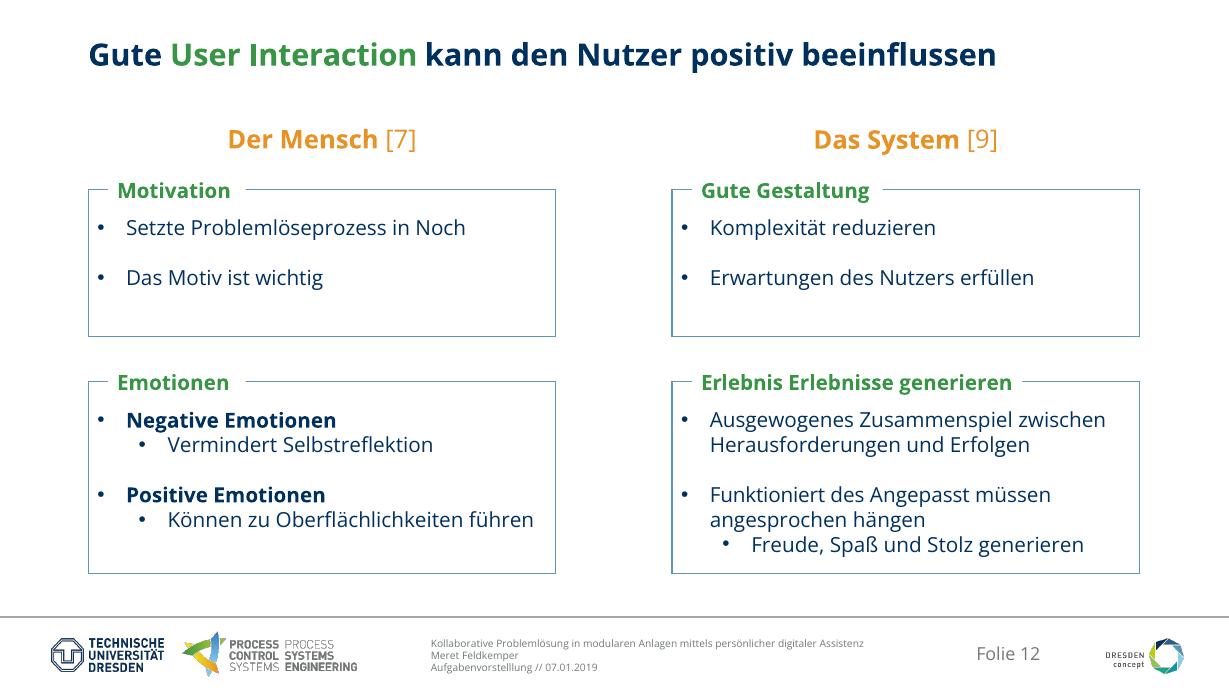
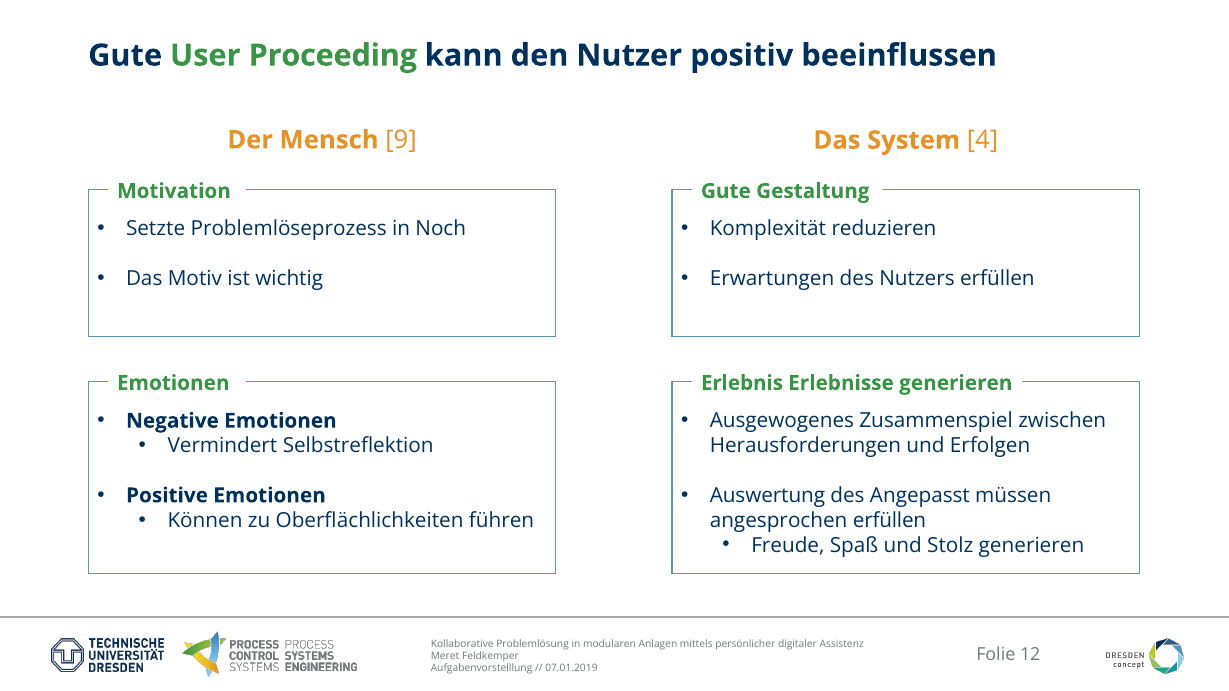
Interaction: Interaction -> Proceeding (333, 55)
7: 7 -> 9 (401, 140)
9: 9 -> 4 (982, 140)
Funktioniert: Funktioniert -> Auswertung (767, 496)
angesprochen hängen: hängen -> erfüllen (890, 521)
